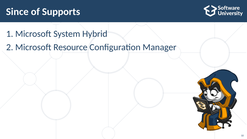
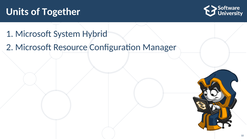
Since: Since -> Units (17, 12)
Supports: Supports -> Together (61, 12)
